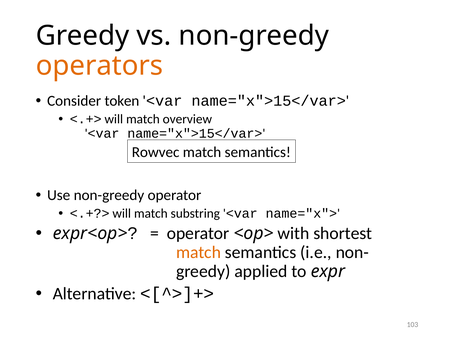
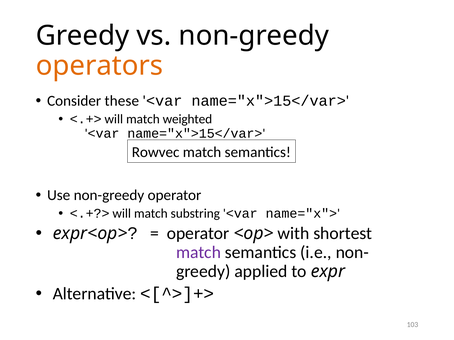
token: token -> these (122, 101)
overview: overview -> weighted (187, 119)
match colour: orange -> purple (199, 253)
